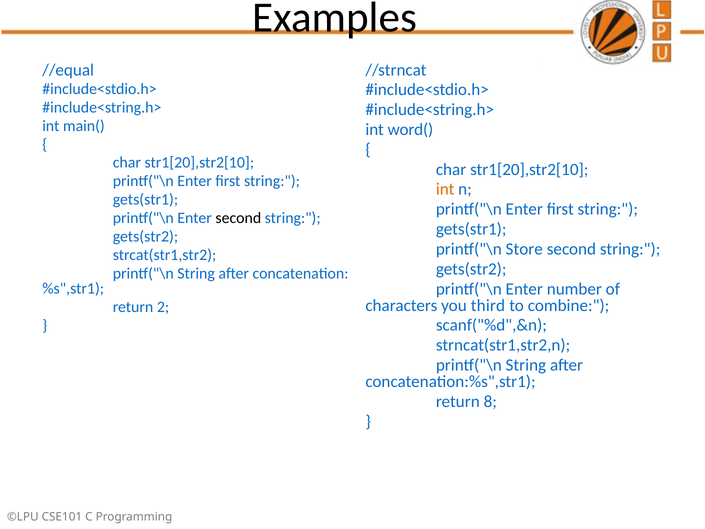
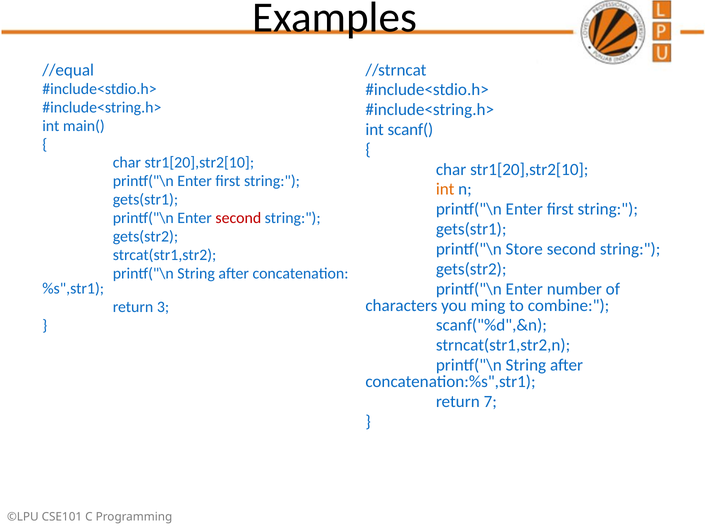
word(: word( -> scanf( (410, 130)
second colour: black -> red (238, 218)
third: third -> ming (488, 305)
2: 2 -> 3 (163, 307)
8: 8 -> 7 (490, 401)
